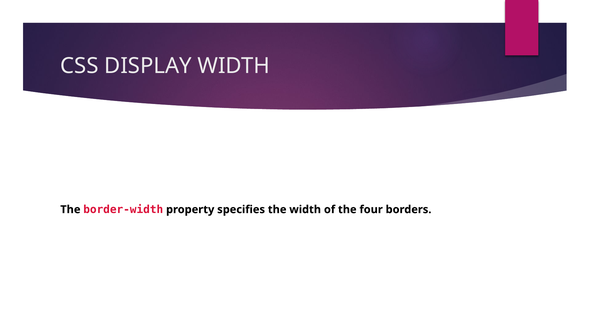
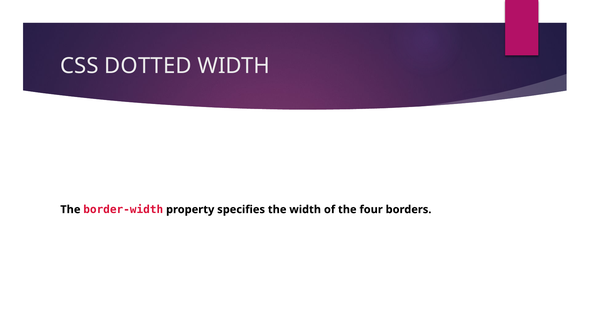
DISPLAY: DISPLAY -> DOTTED (148, 66)
